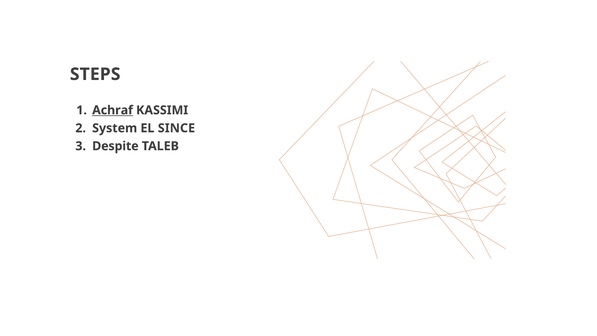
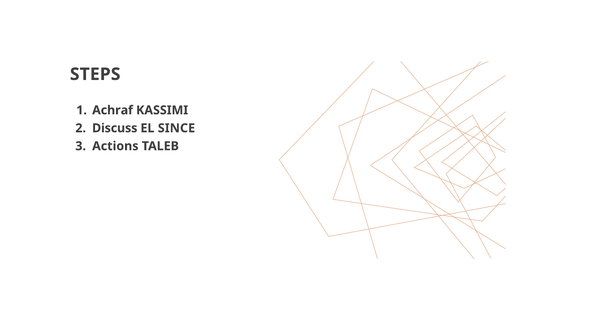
Achraf underline: present -> none (113, 110)
System: System -> Discuss (115, 128)
Despite: Despite -> Actions (115, 146)
